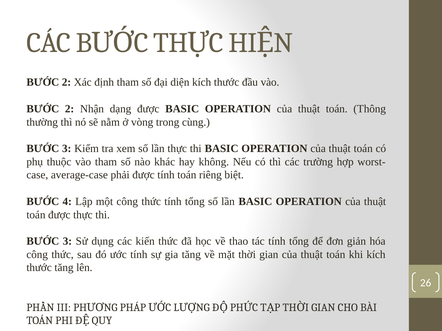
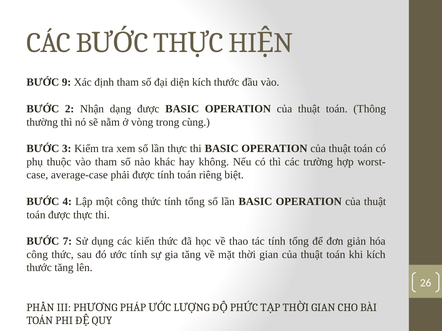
2: 2 -> 9 (66, 82)
3: 3 -> 7 (67, 242)
